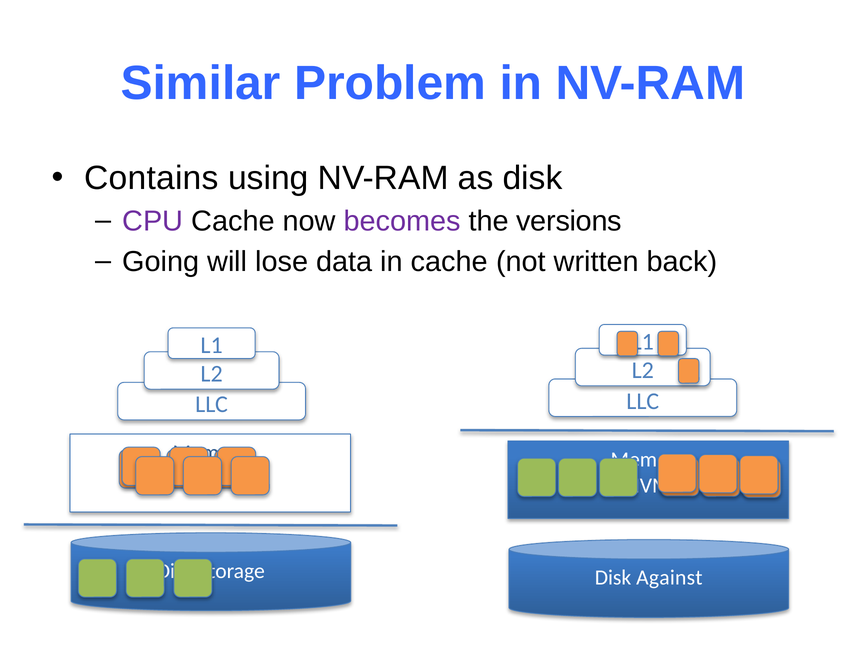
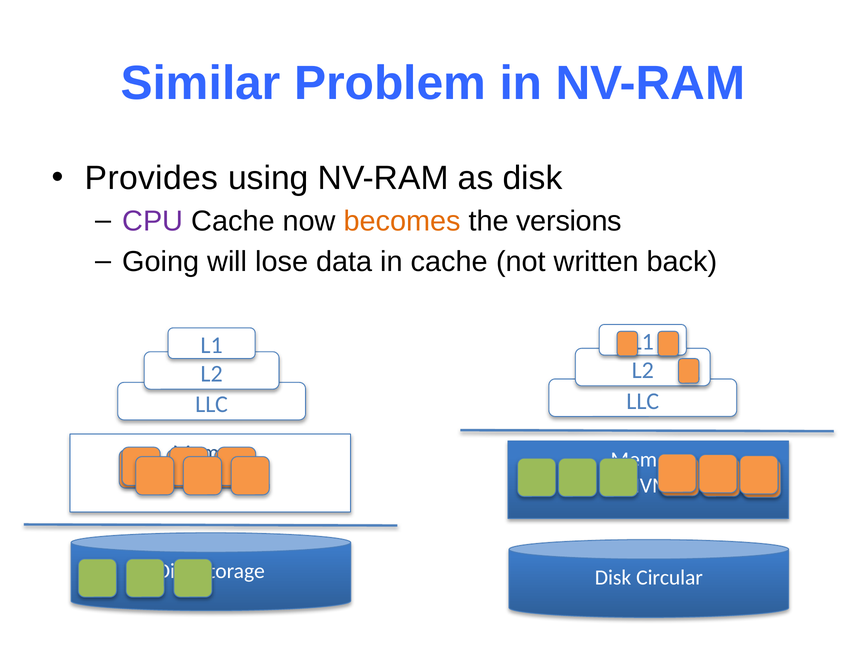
Contains: Contains -> Provides (152, 178)
becomes colour: purple -> orange (402, 221)
Against: Against -> Circular (670, 578)
